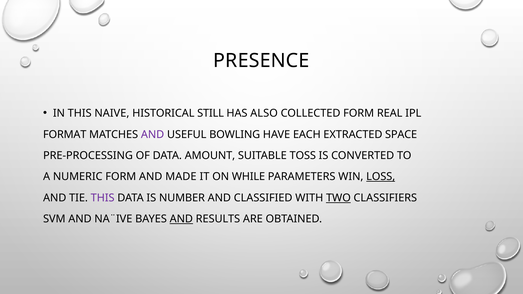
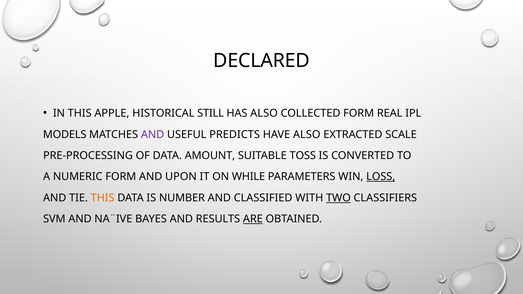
PRESENCE: PRESENCE -> DECLARED (262, 61)
NAIVE: NAIVE -> APPLE (112, 113)
FORMAT: FORMAT -> MODELS (65, 135)
BOWLING: BOWLING -> PREDICTS (235, 135)
HAVE EACH: EACH -> ALSO (307, 135)
SPACE: SPACE -> SCALE (401, 135)
MADE: MADE -> UPON (181, 177)
THIS colour: purple -> orange (103, 198)
AND underline: present -> none (181, 219)
ARE underline: none -> present (253, 219)
